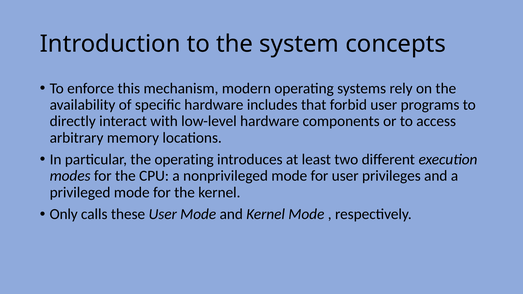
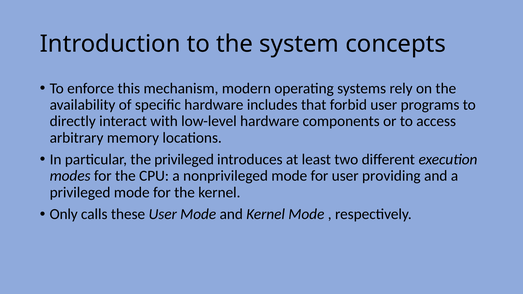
the operating: operating -> privileged (184, 160)
privileges: privileges -> providing (391, 176)
